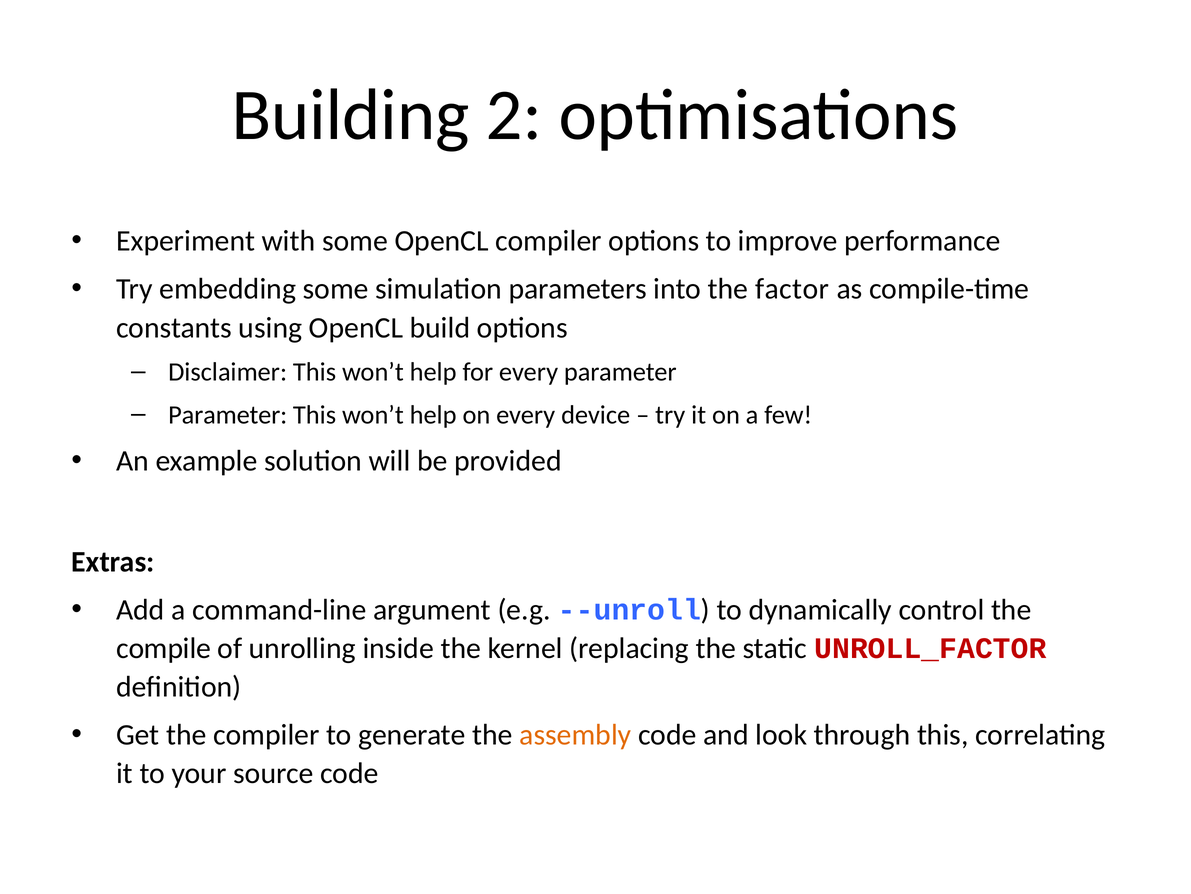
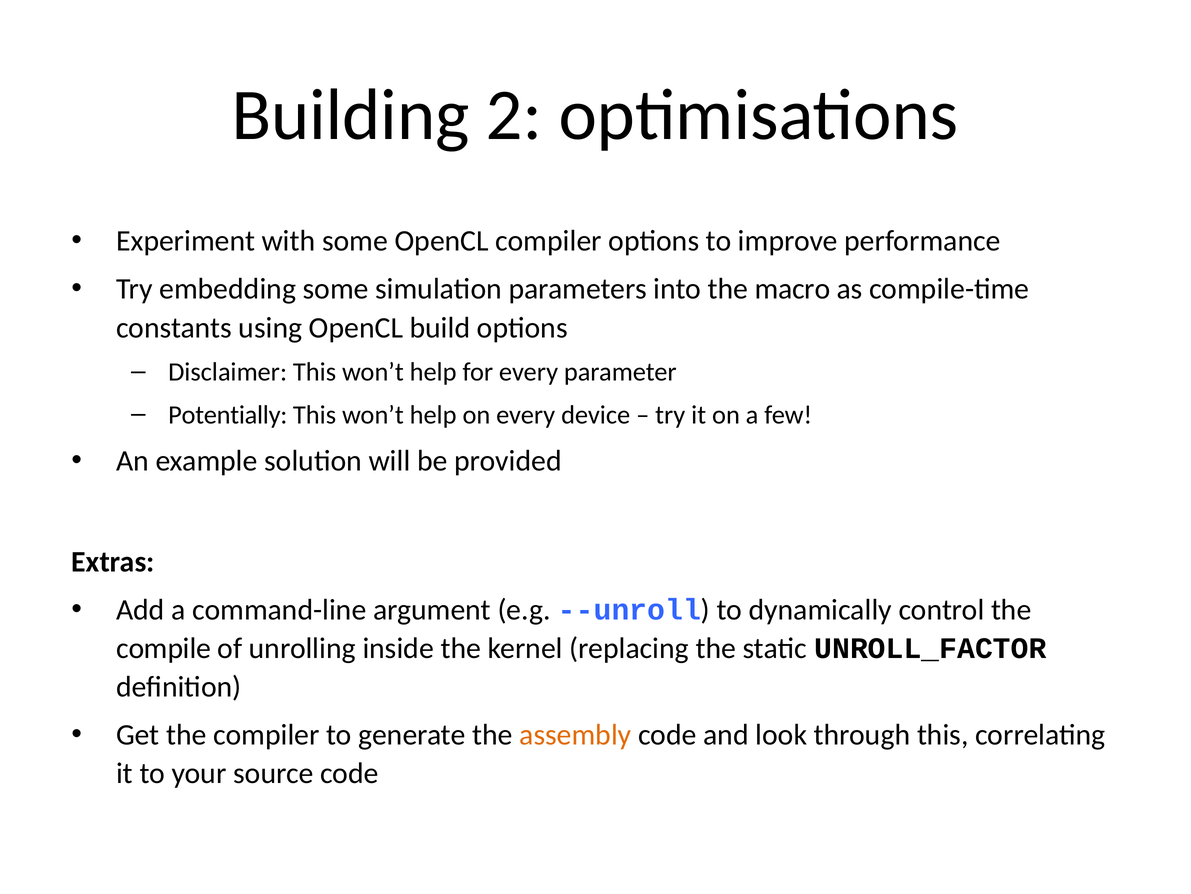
factor: factor -> macro (792, 289)
Parameter: Parameter -> Potentially (228, 414)
UNROLL_FACTOR colour: red -> black (930, 648)
